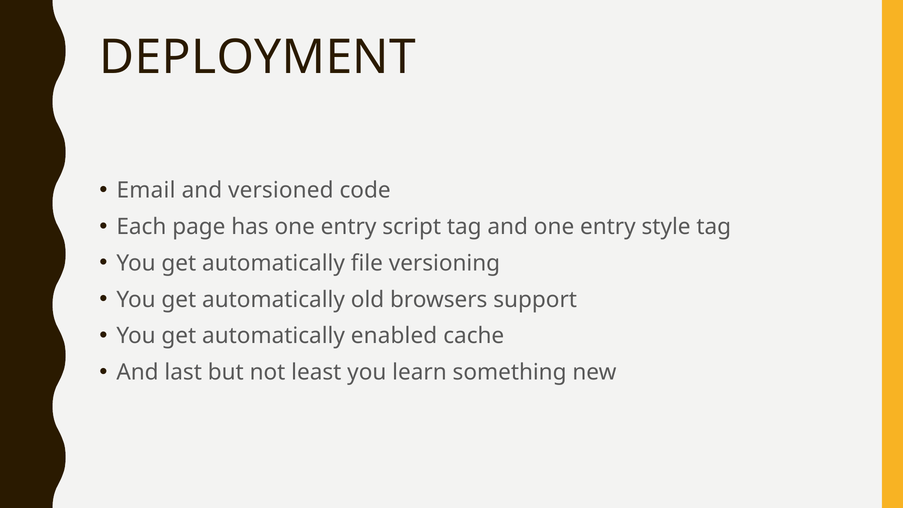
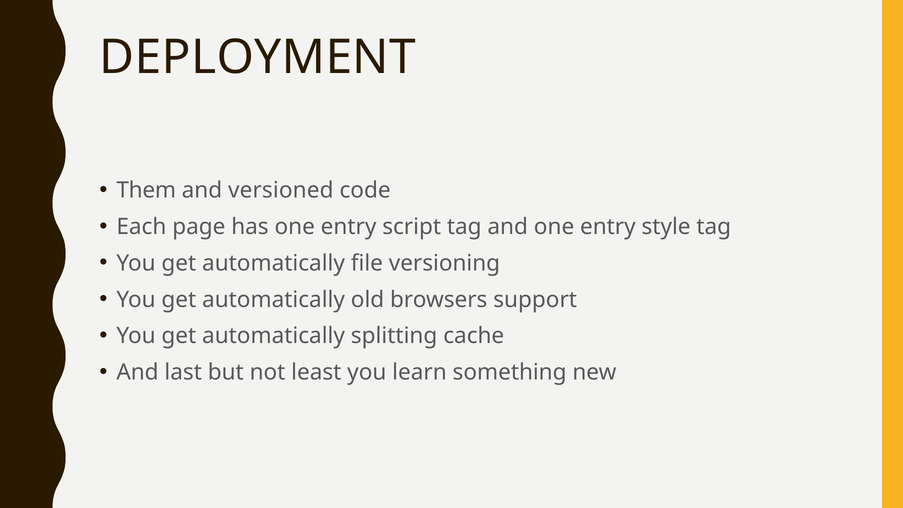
Email: Email -> Them (146, 191)
enabled: enabled -> splitting (394, 336)
